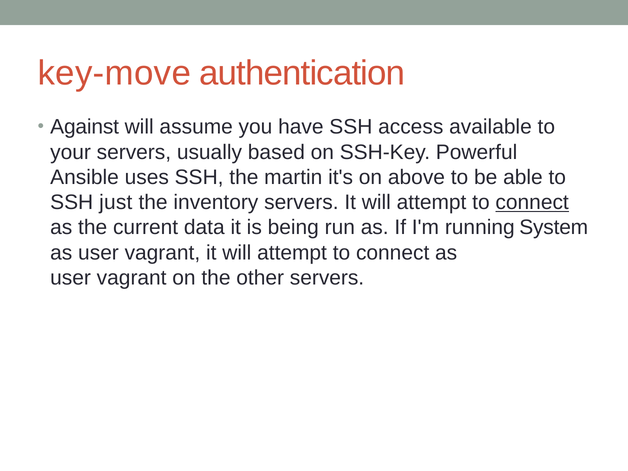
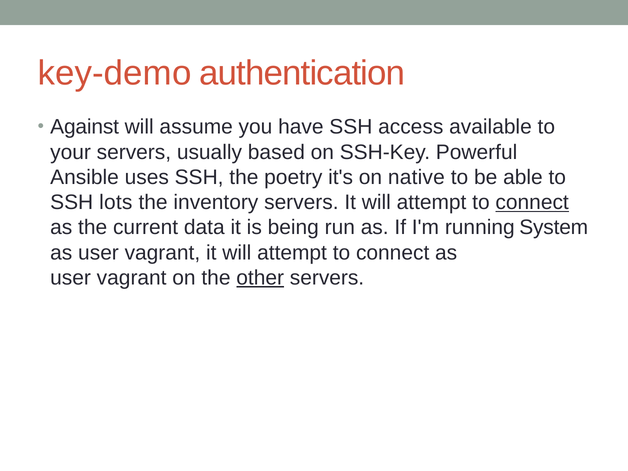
key-move: key-move -> key-demo (115, 73)
martin: martin -> poetry (293, 177)
above: above -> native (416, 177)
just: just -> lots (116, 202)
other underline: none -> present (260, 278)
